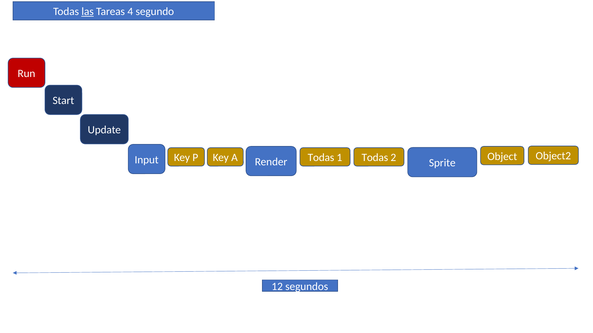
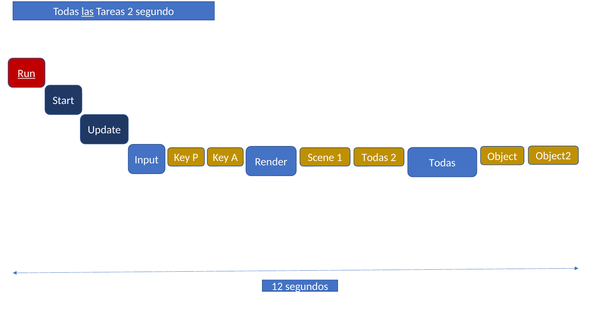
Tareas 4: 4 -> 2 (130, 12)
Run underline: none -> present (26, 74)
Todas: Todas -> Scene (321, 158)
Render Sprite: Sprite -> Todas (442, 163)
